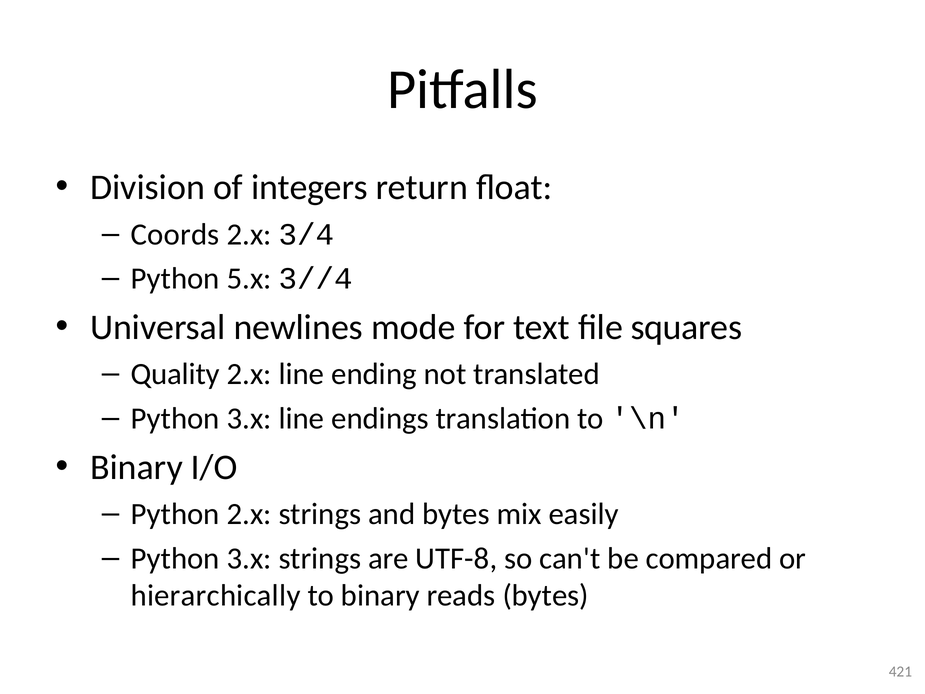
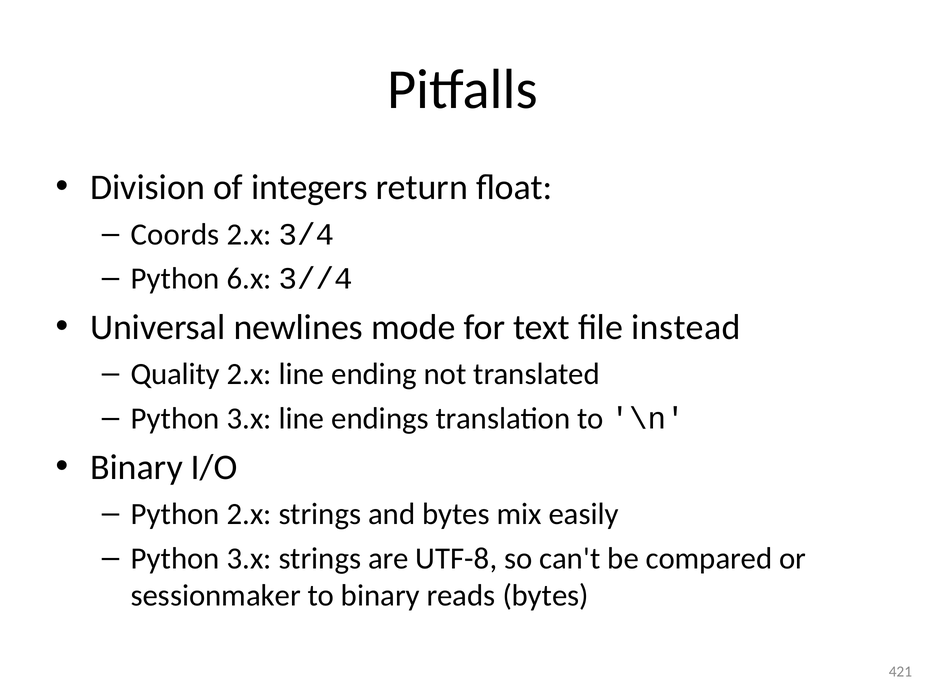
5.x: 5.x -> 6.x (249, 278)
squares: squares -> instead (686, 327)
hierarchically: hierarchically -> sessionmaker (216, 595)
